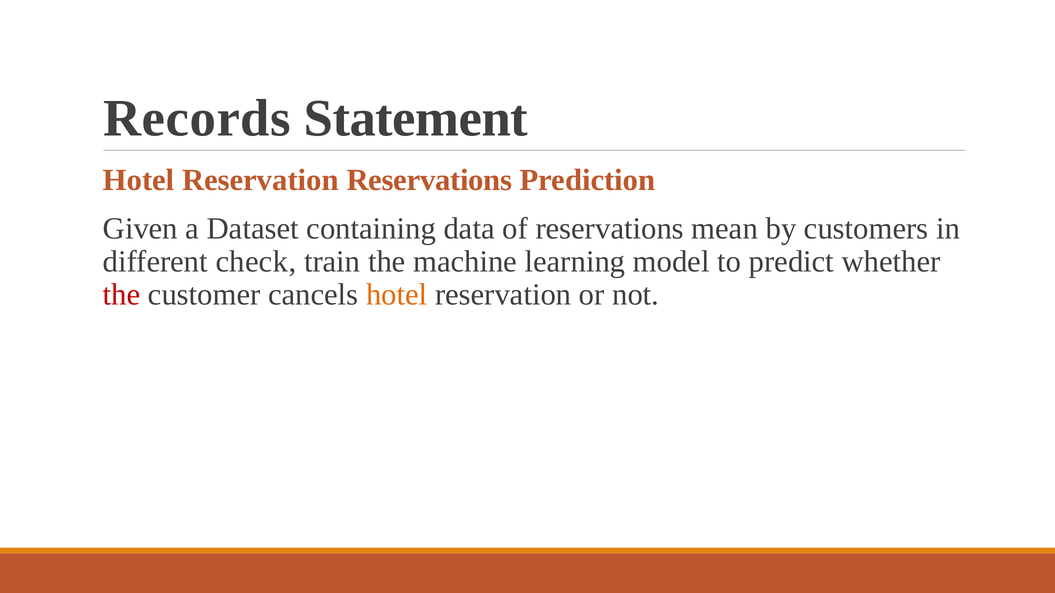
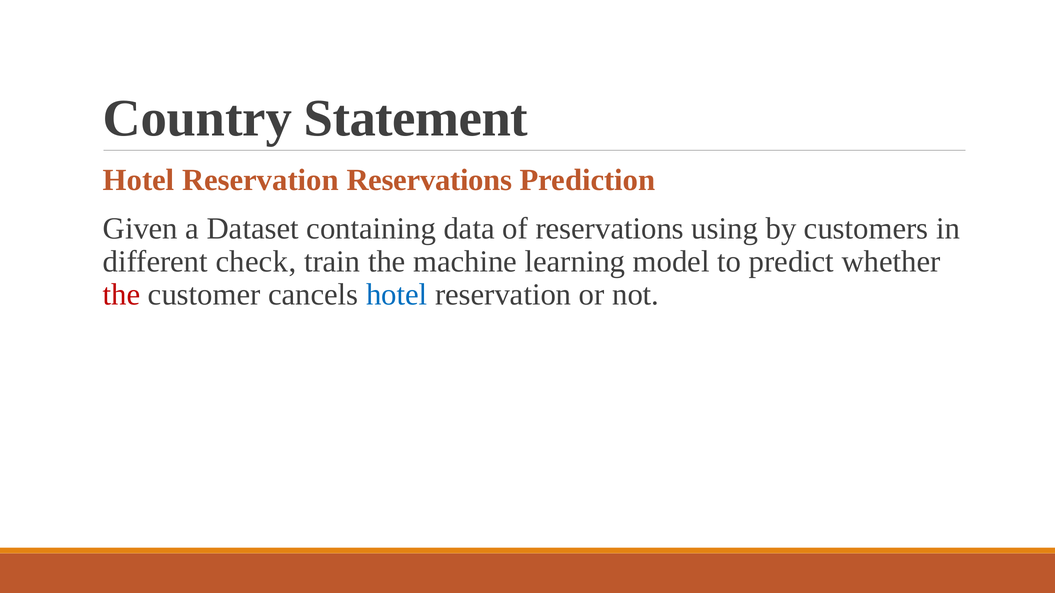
Records: Records -> Country (197, 118)
mean: mean -> using (725, 229)
hotel colour: orange -> blue (397, 295)
